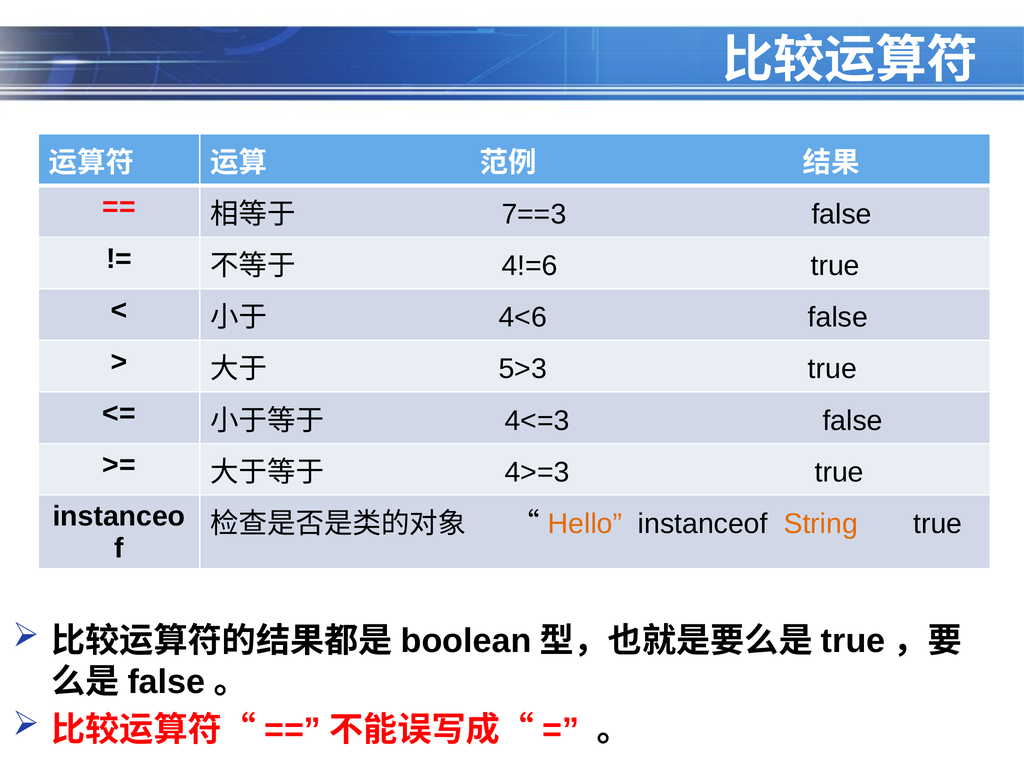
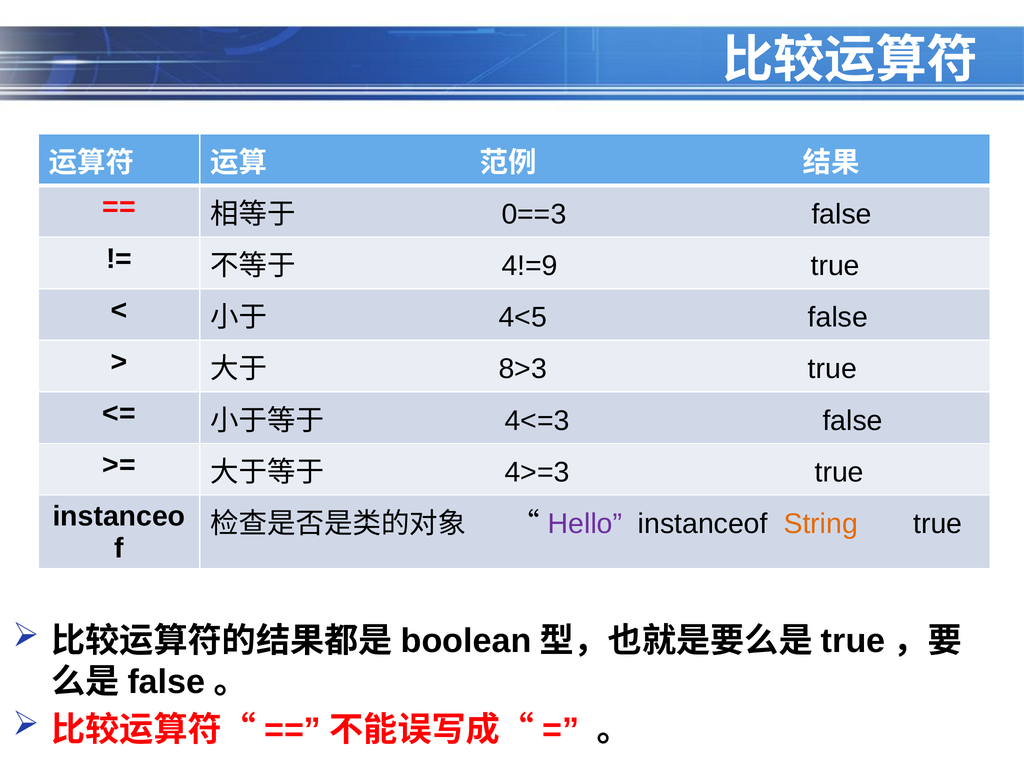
7==3: 7==3 -> 0==3 (534, 214)
4!=6: 4!=6 -> 4!=9 (530, 266)
4<6: 4<6 -> 4<5 (523, 318)
5>3: 5>3 -> 8>3 (523, 369)
Hello colour: orange -> purple (585, 524)
